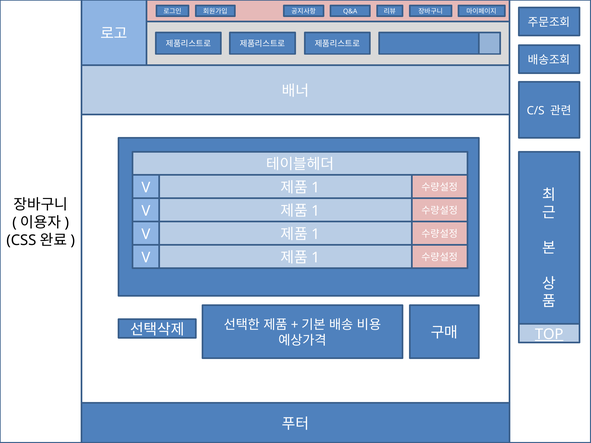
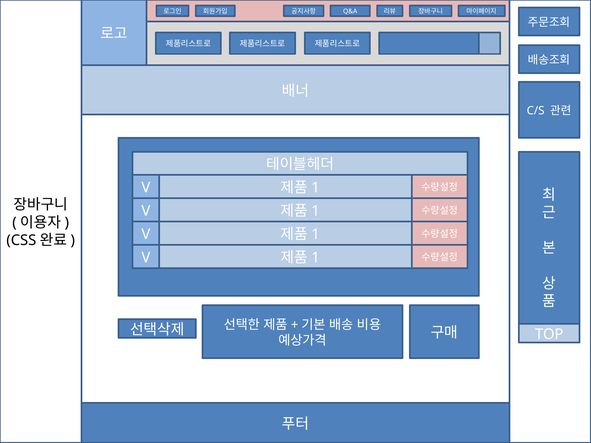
TOP underline: present -> none (549, 334)
